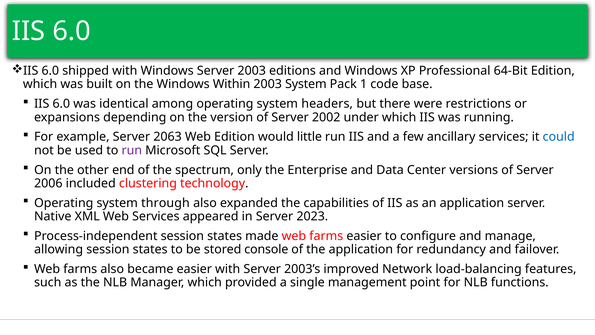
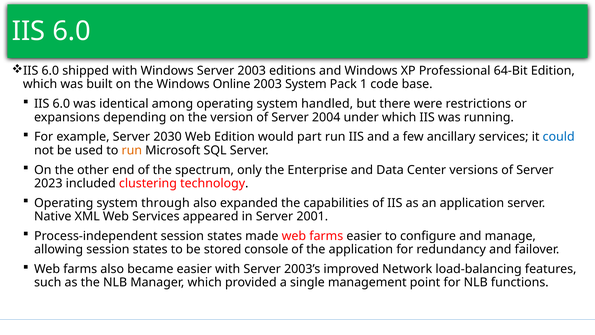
Within: Within -> Online (232, 84)
headers: headers -> handled (327, 104)
2002: 2002 -> 2004 (326, 117)
2063: 2063 -> 2030 (168, 137)
little: little -> part (309, 137)
run colour: purple -> orange (132, 150)
2006: 2006 -> 2023 (48, 183)
2023: 2023 -> 2001 (312, 216)
